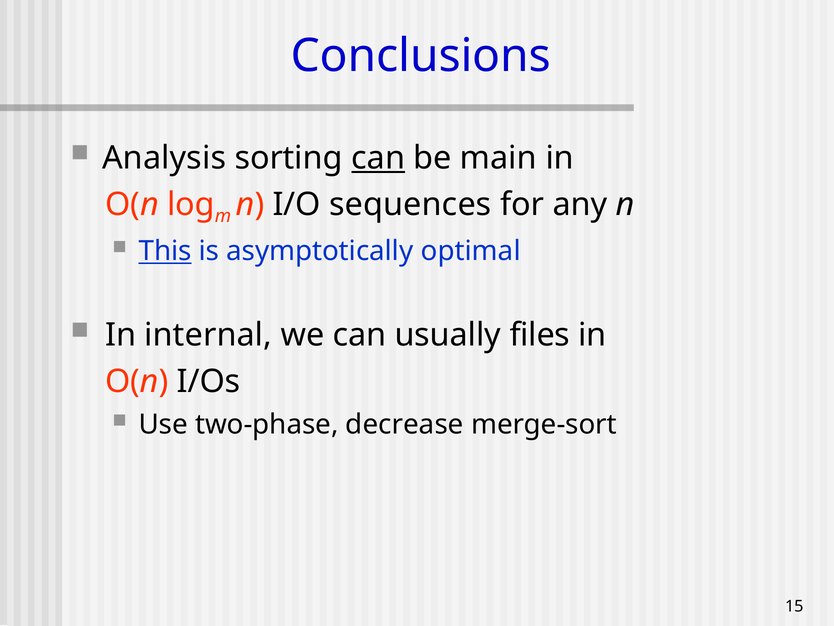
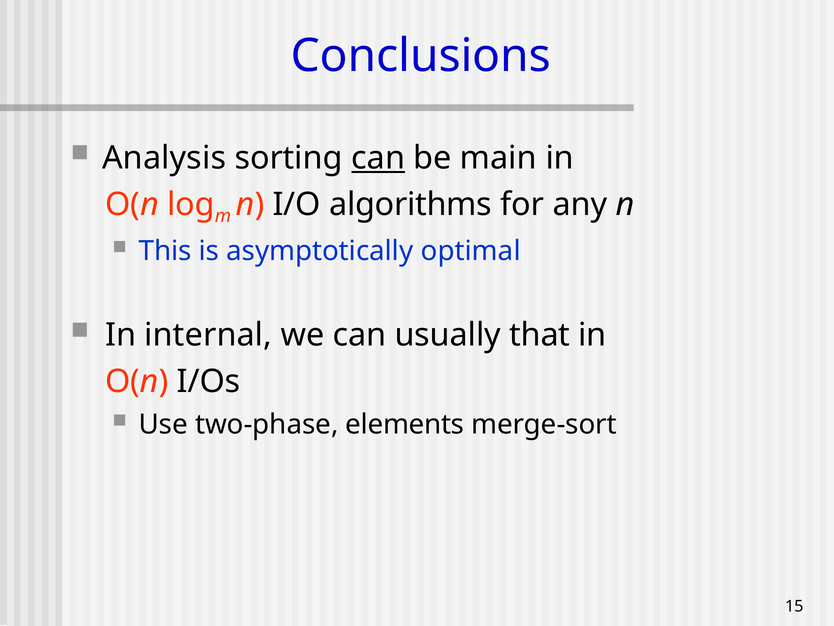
sequences: sequences -> algorithms (411, 205)
This underline: present -> none (165, 251)
files: files -> that (540, 335)
decrease: decrease -> elements (405, 424)
